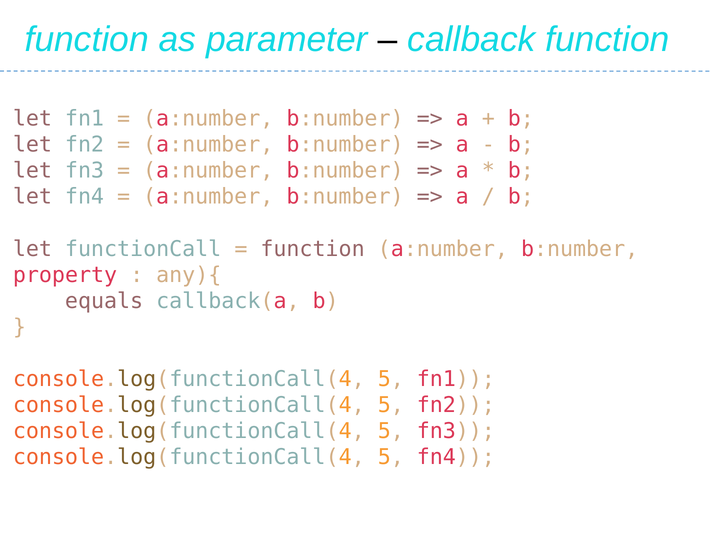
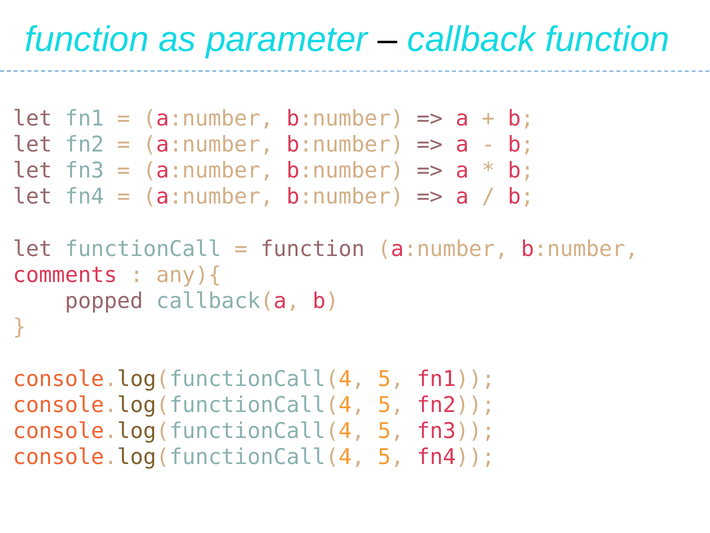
property: property -> comments (65, 275)
equals: equals -> popped (104, 301)
